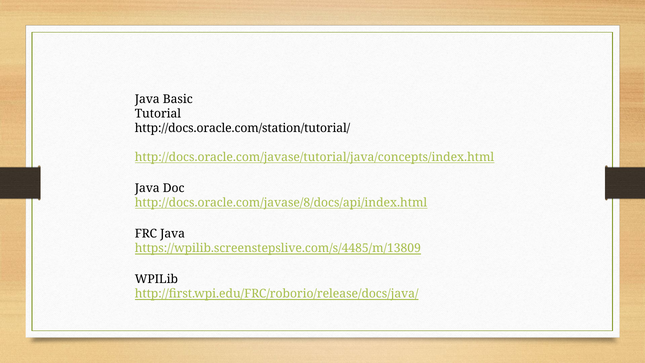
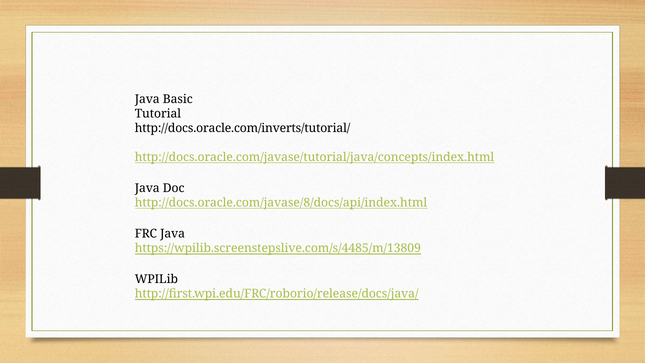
http://docs.oracle.com/station/tutorial/: http://docs.oracle.com/station/tutorial/ -> http://docs.oracle.com/inverts/tutorial/ (243, 128)
